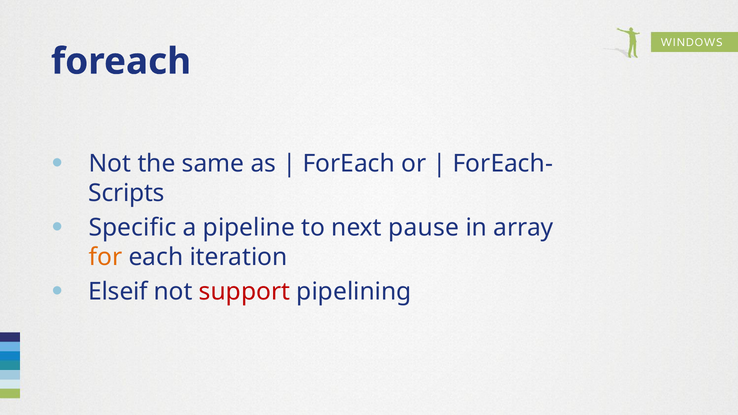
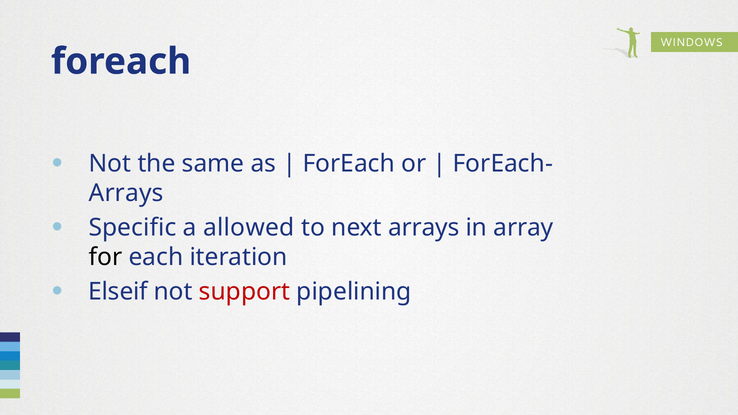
Scripts: Scripts -> Arrays (126, 193)
pipeline: pipeline -> allowed (249, 228)
next pause: pause -> arrays (424, 228)
for colour: orange -> black (105, 257)
